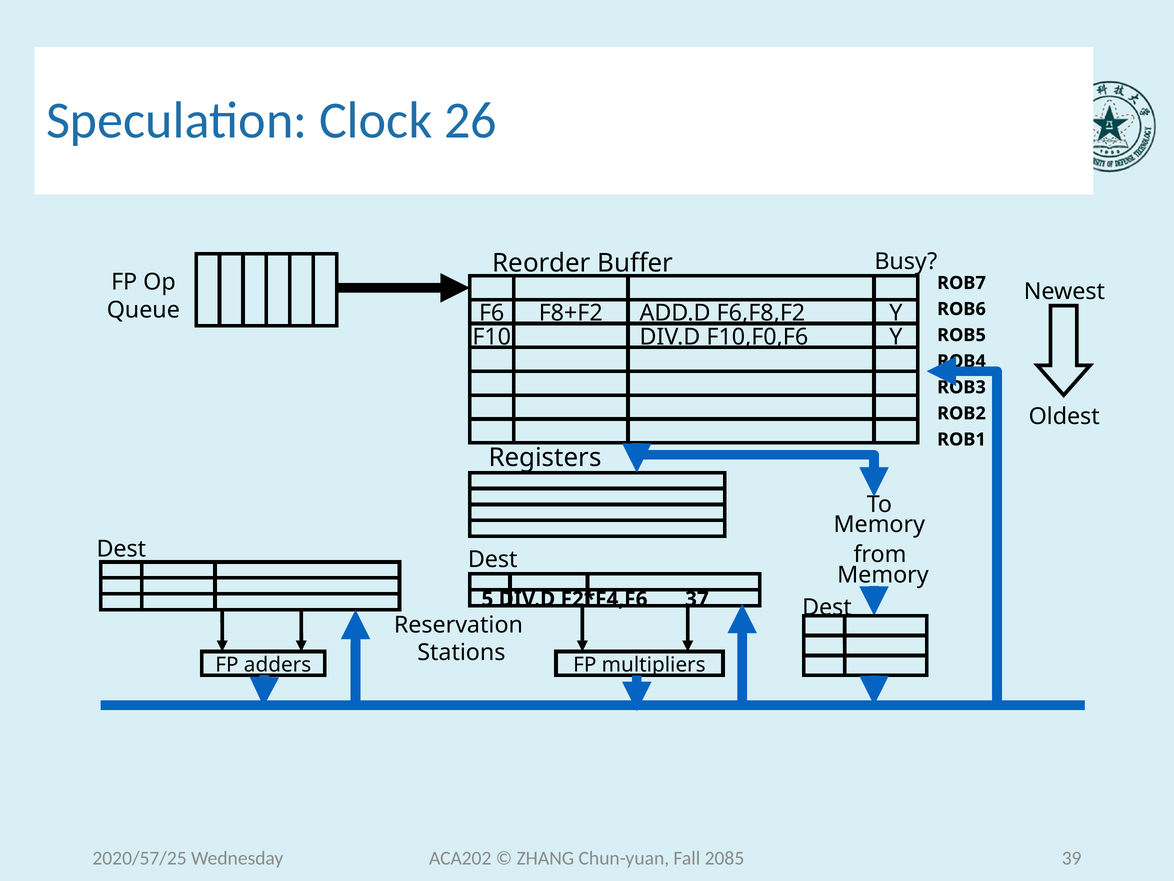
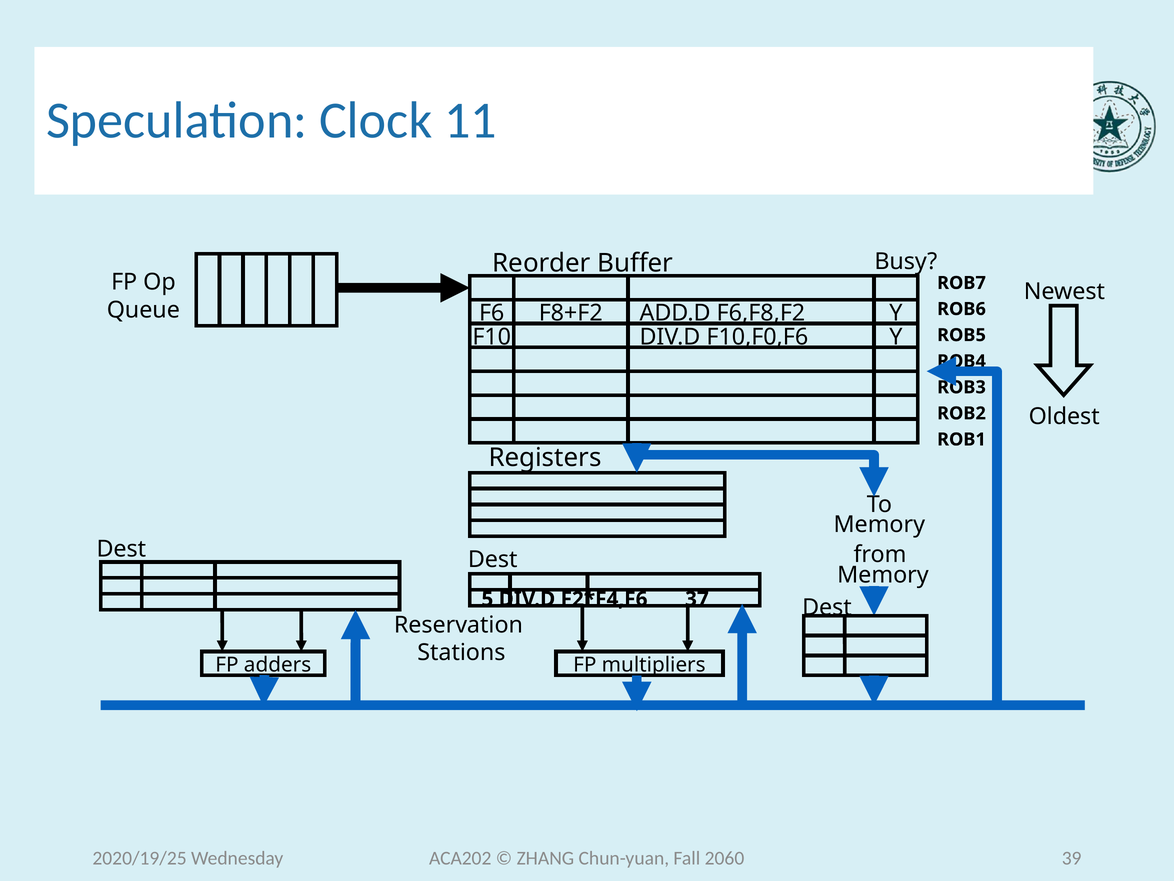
26: 26 -> 11 (470, 120)
2085: 2085 -> 2060 (724, 858)
2020/57/25: 2020/57/25 -> 2020/19/25 (140, 858)
